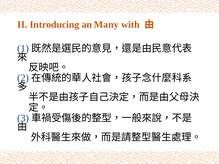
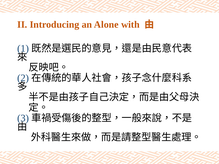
Many: Many -> Alone (106, 25)
